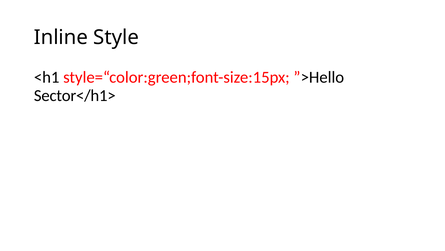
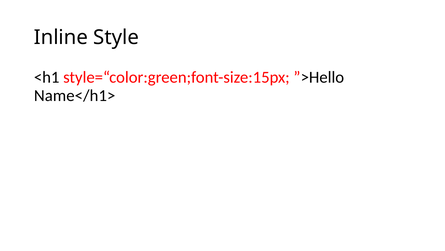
Sector</h1>: Sector</h1> -> Name</h1> (75, 95)
